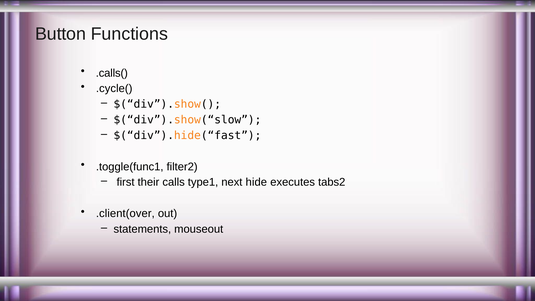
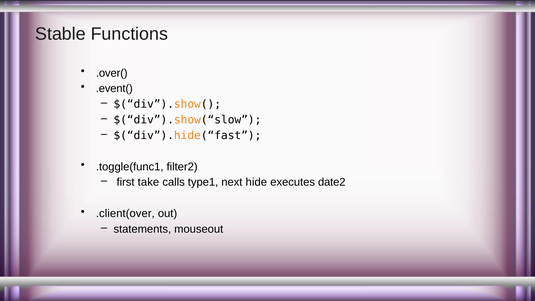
Button: Button -> Stable (60, 34)
.calls(: .calls( -> .over( (112, 73)
.cycle(: .cycle( -> .event( (114, 89)
their: their -> take (148, 182)
tabs2: tabs2 -> date2 (332, 182)
